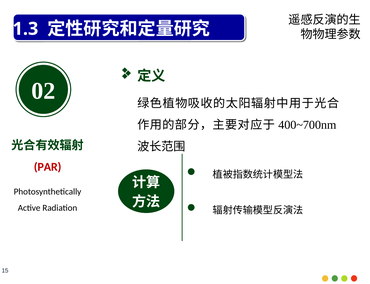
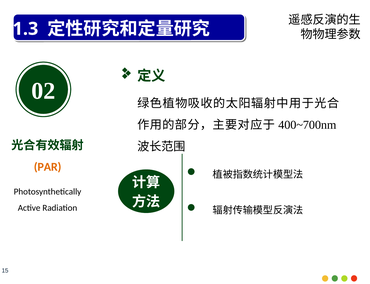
PAR colour: red -> orange (48, 167)
